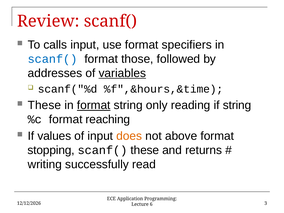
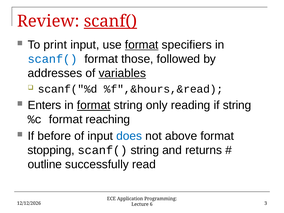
scanf( underline: none -> present (110, 21)
calls: calls -> print (55, 45)
format underline: none -> present (142, 45)
%f",&hours,&time: %f",&hours,&time -> %f",&hours,&read (164, 89)
These: These -> Enters (45, 105)
values: values -> before (54, 136)
does colour: orange -> blue (129, 136)
scanf( these: these -> string (145, 150)
writing: writing -> outline (45, 164)
